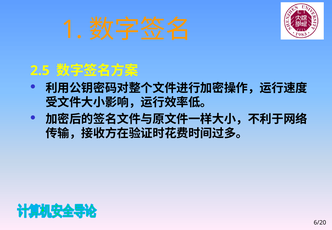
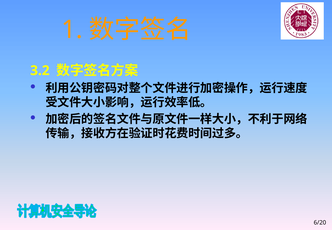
2.5: 2.5 -> 3.2 (40, 71)
